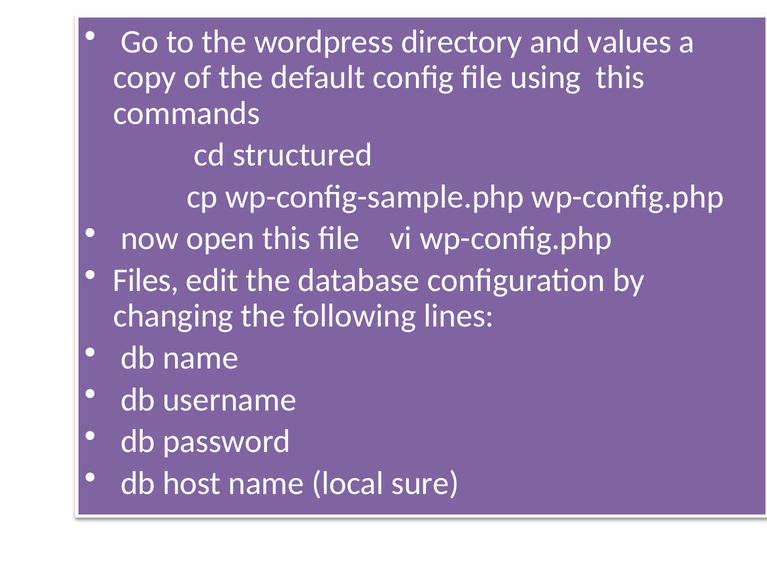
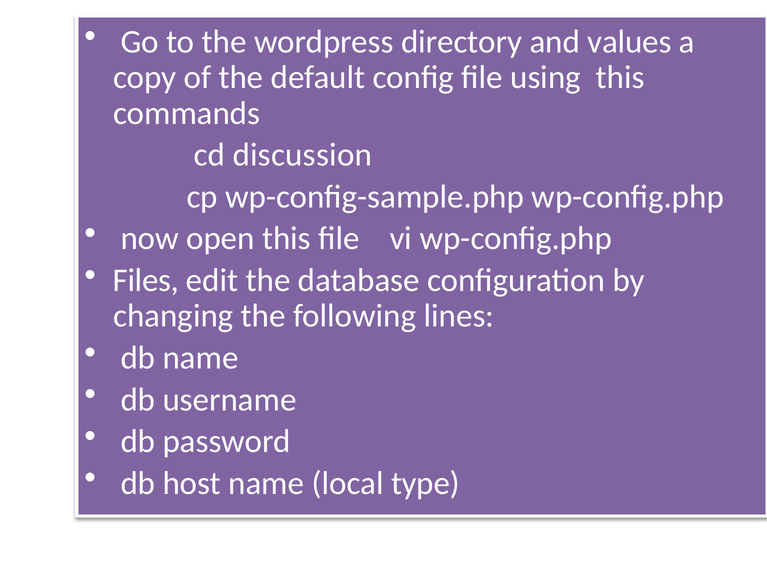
structured: structured -> discussion (302, 155)
sure: sure -> type (425, 483)
